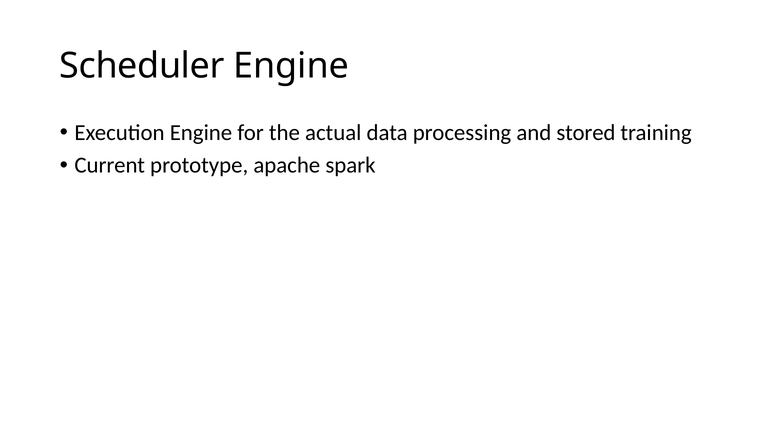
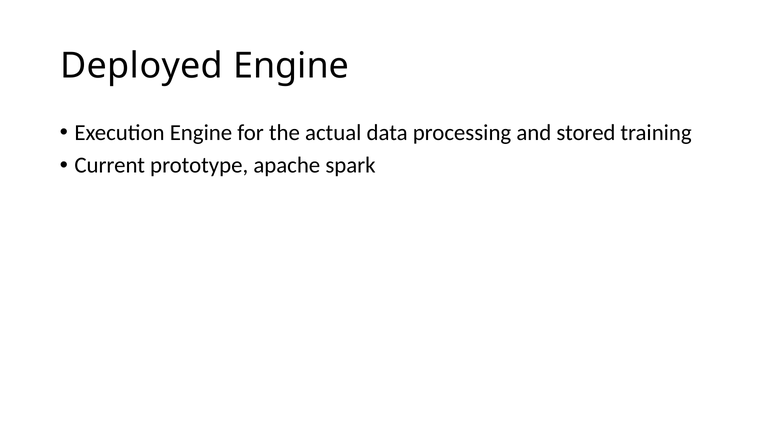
Scheduler: Scheduler -> Deployed (142, 66)
